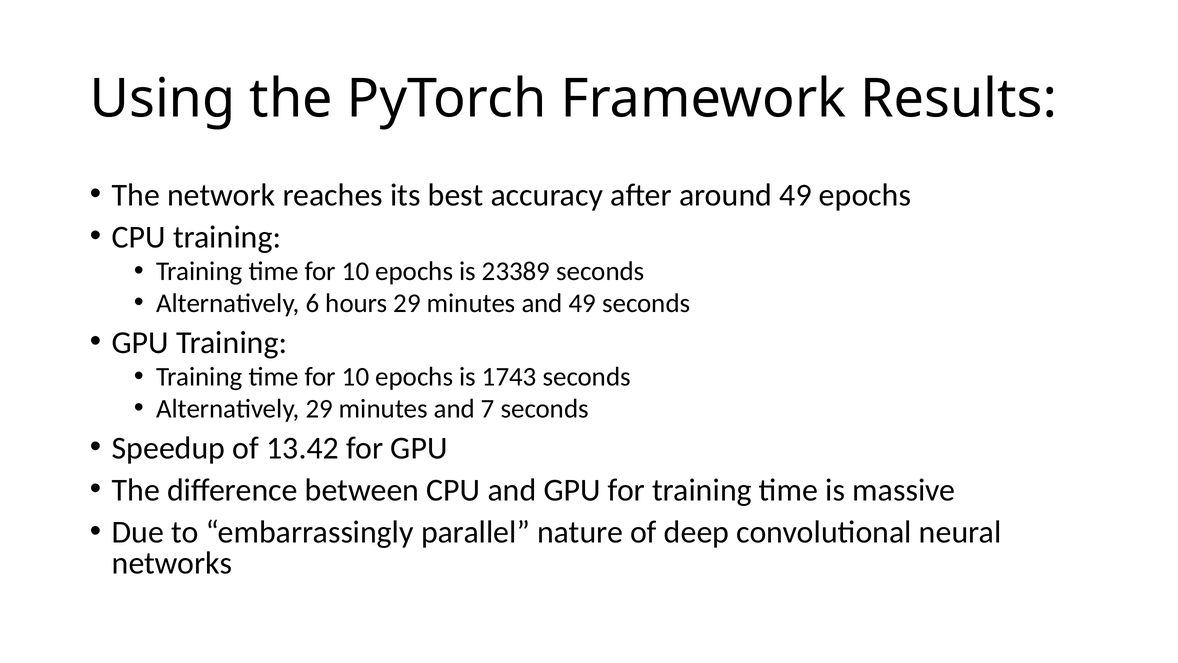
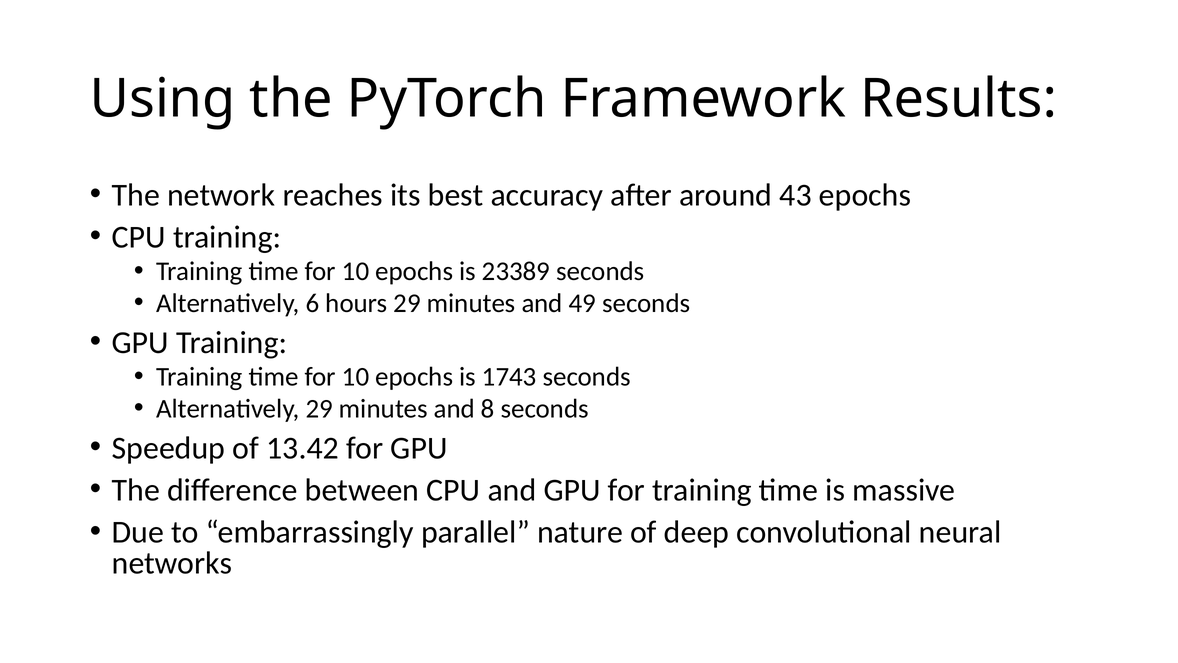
around 49: 49 -> 43 (796, 195)
7: 7 -> 8 (488, 409)
